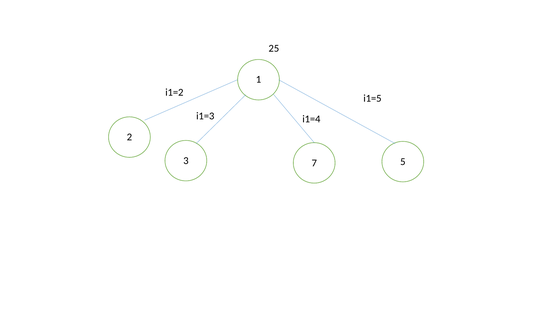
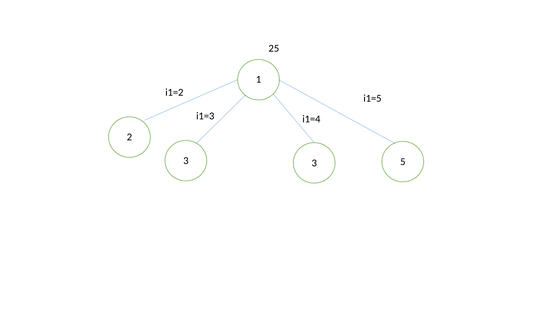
3 7: 7 -> 3 (314, 163)
